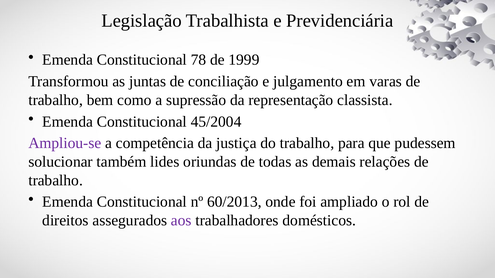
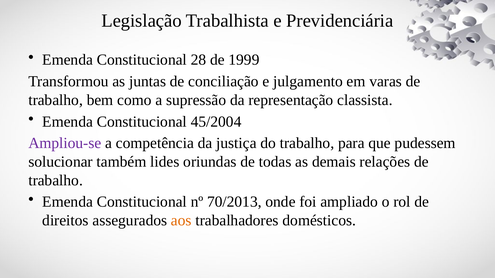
78: 78 -> 28 (198, 60)
60/2013: 60/2013 -> 70/2013 (234, 202)
aos colour: purple -> orange (181, 221)
